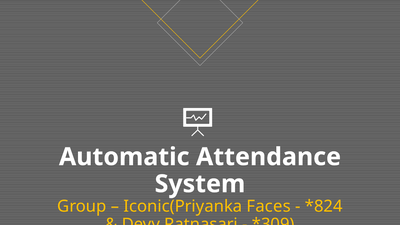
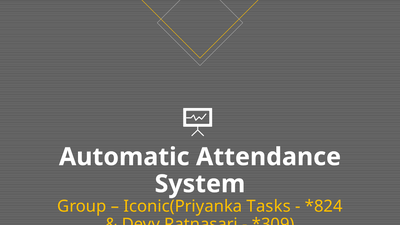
Faces: Faces -> Tasks (269, 206)
